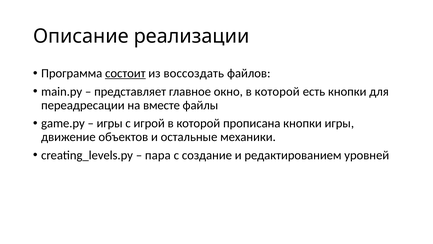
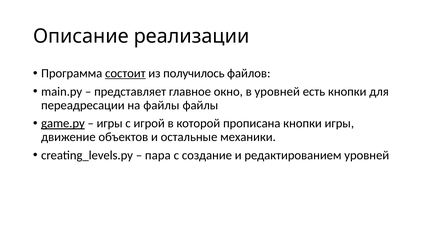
воссоздать: воссоздать -> получилось (194, 73)
окно в которой: которой -> уровней (277, 91)
на вместе: вместе -> файлы (161, 105)
game.py underline: none -> present (63, 123)
